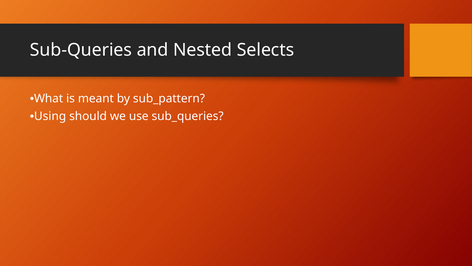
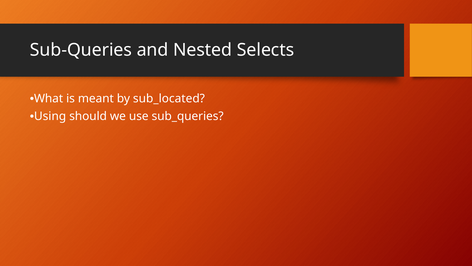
sub_pattern: sub_pattern -> sub_located (169, 99)
